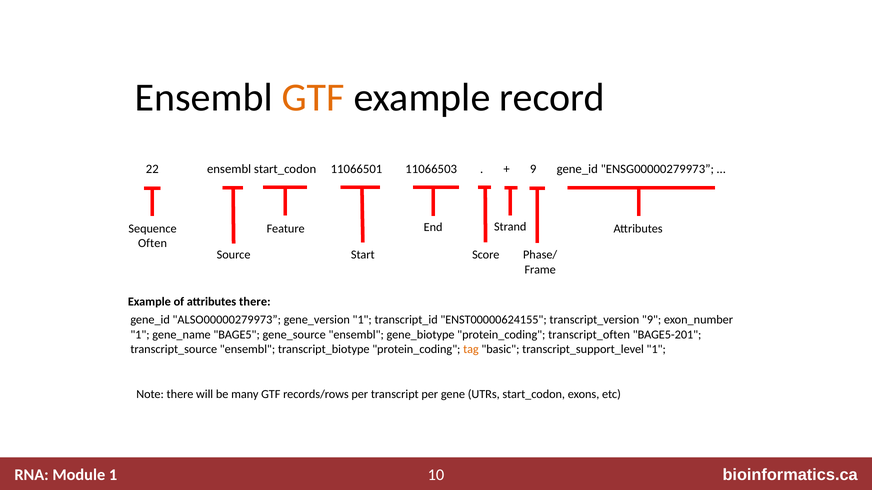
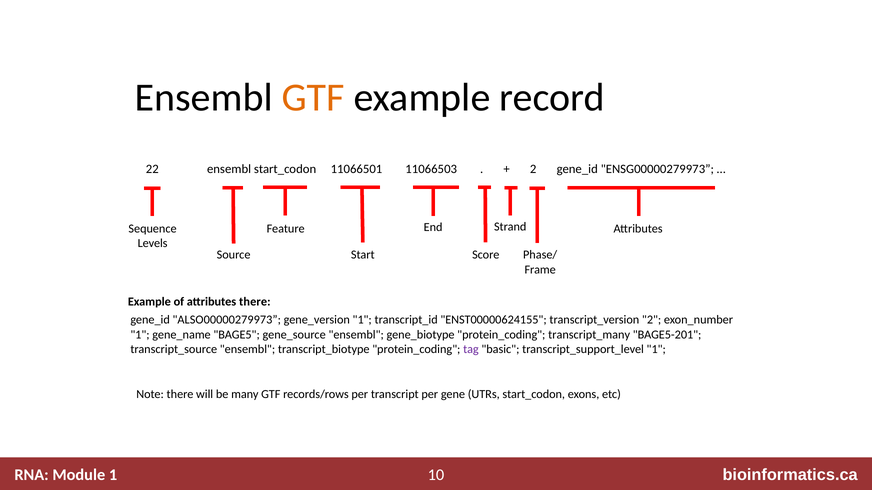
9: 9 -> 2 (533, 169)
Often: Often -> Levels (153, 244)
transcript_version 9: 9 -> 2 (652, 320)
transcript_often: transcript_often -> transcript_many (589, 335)
tag colour: orange -> purple (471, 350)
